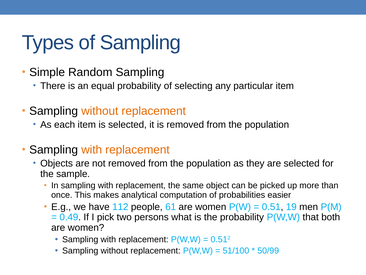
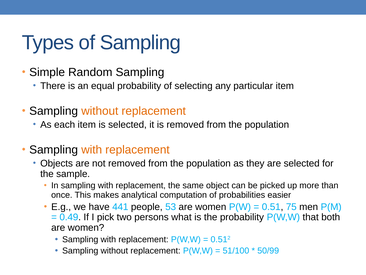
112: 112 -> 441 (120, 206)
61: 61 -> 53 (171, 206)
19: 19 -> 75 (291, 206)
